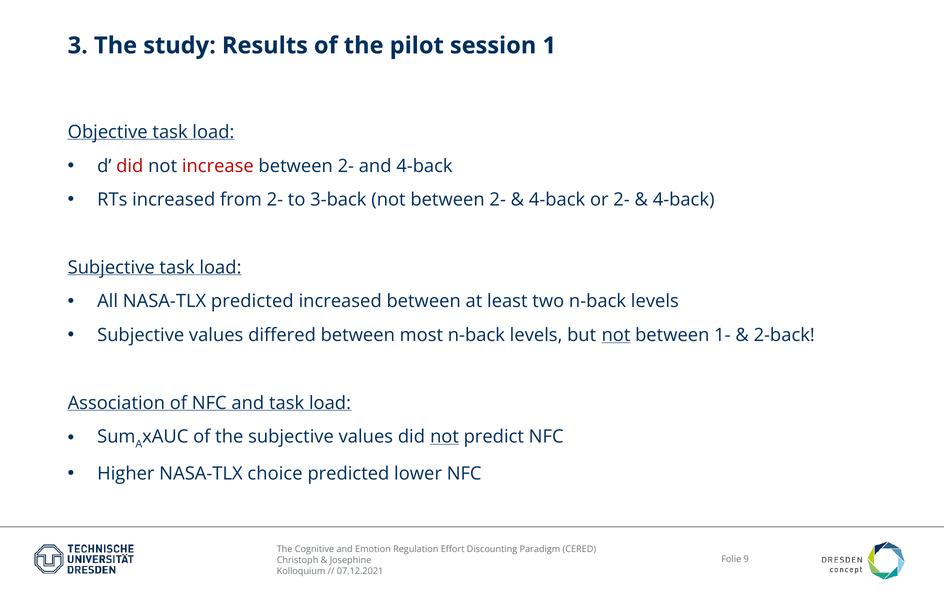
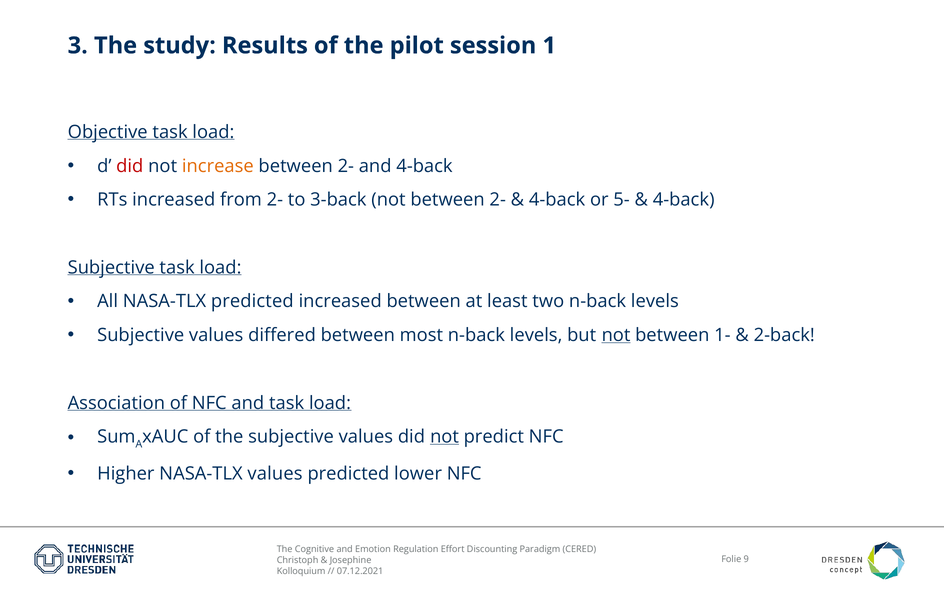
increase colour: red -> orange (218, 166)
or 2-: 2- -> 5- (622, 200)
NASA-TLX choice: choice -> values (275, 474)
